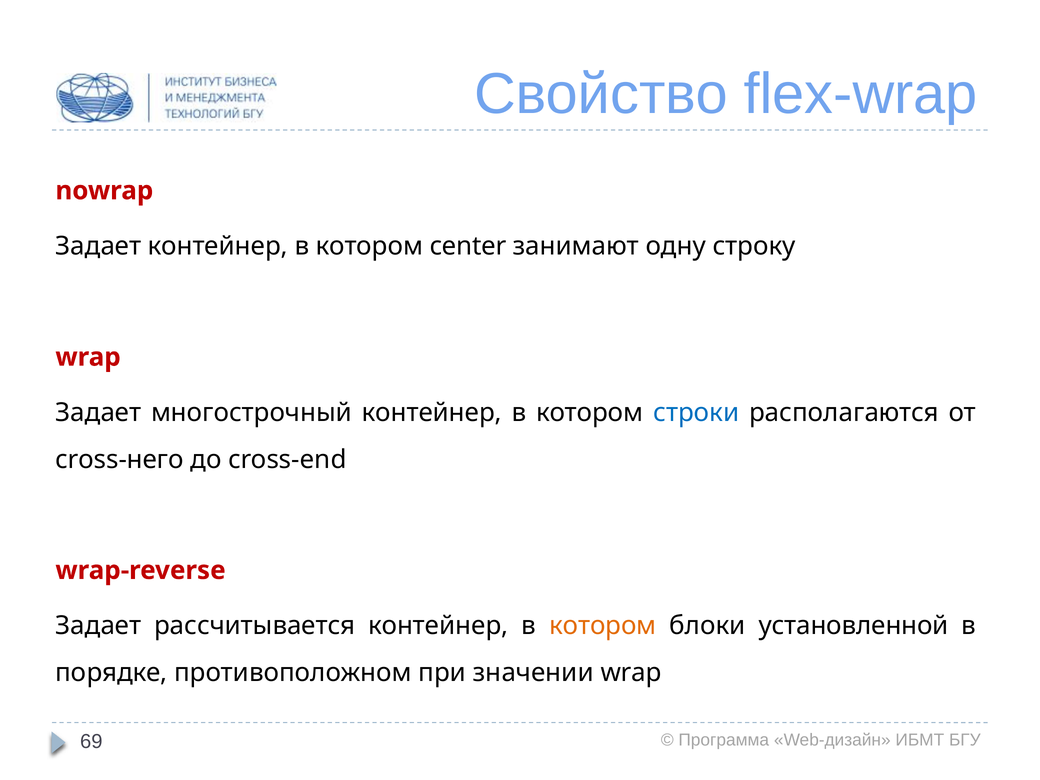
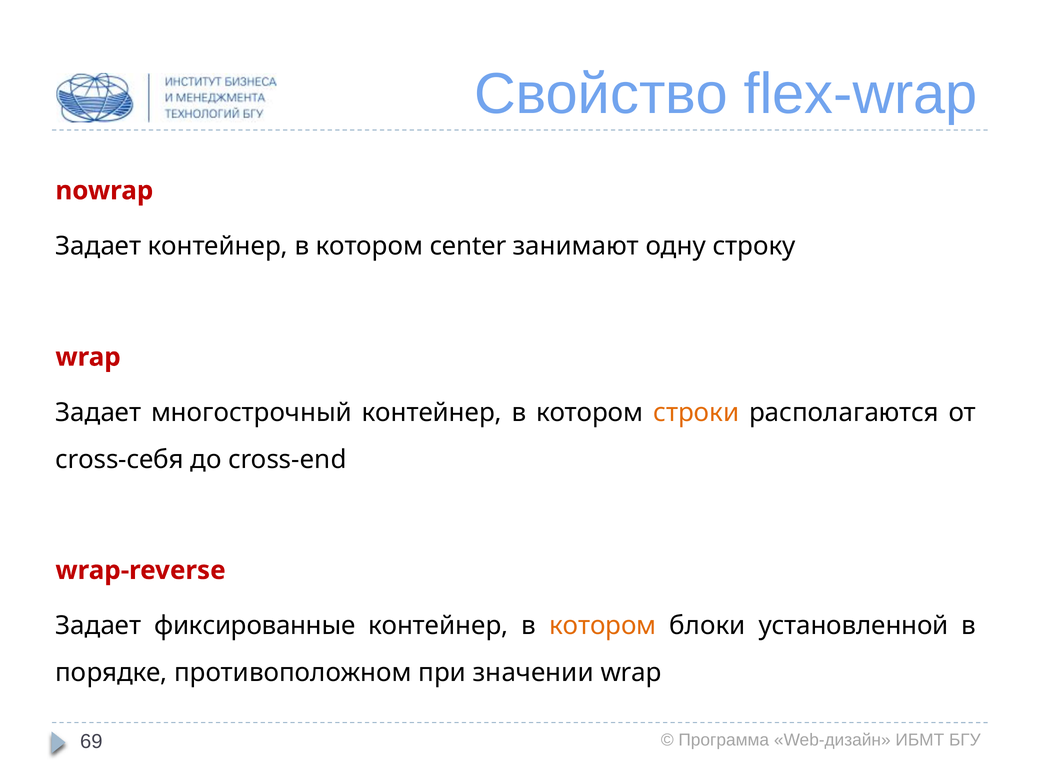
строки colour: blue -> orange (696, 413)
cross-него: cross-него -> cross-себя (120, 459)
рассчитывается: рассчитывается -> фиксированные (255, 626)
